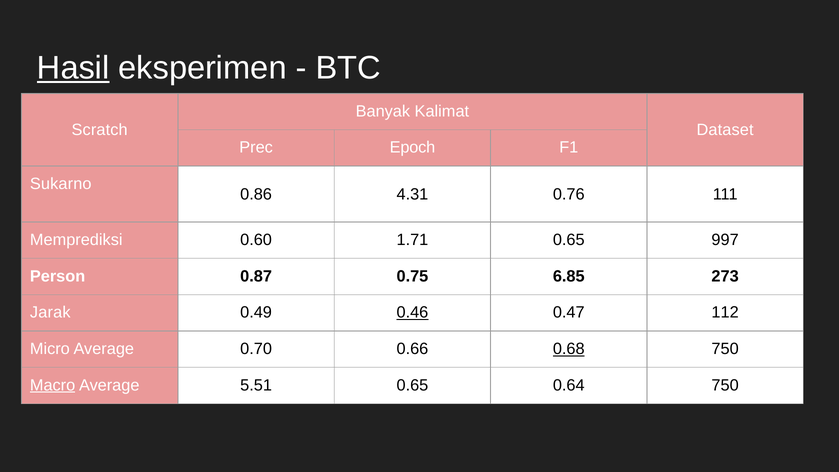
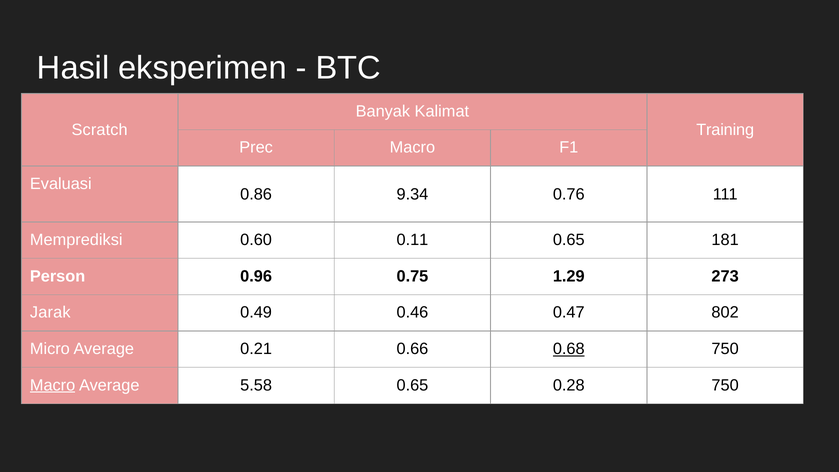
Hasil underline: present -> none (73, 68)
Dataset: Dataset -> Training (725, 130)
Prec Epoch: Epoch -> Macro (412, 148)
Sukarno: Sukarno -> Evaluasi (61, 184)
4.31: 4.31 -> 9.34 (412, 194)
1.71: 1.71 -> 0.11 (412, 240)
997: 997 -> 181 (725, 240)
0.87: 0.87 -> 0.96 (256, 276)
6.85: 6.85 -> 1.29 (569, 276)
0.46 underline: present -> none (412, 312)
112: 112 -> 802 (725, 312)
0.70: 0.70 -> 0.21 (256, 349)
5.51: 5.51 -> 5.58 (256, 385)
0.64: 0.64 -> 0.28 (569, 385)
